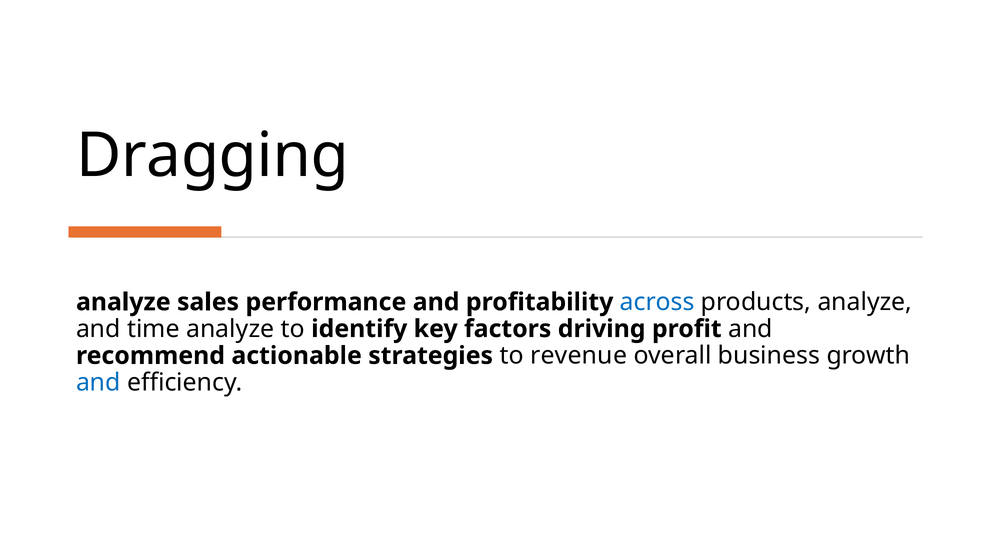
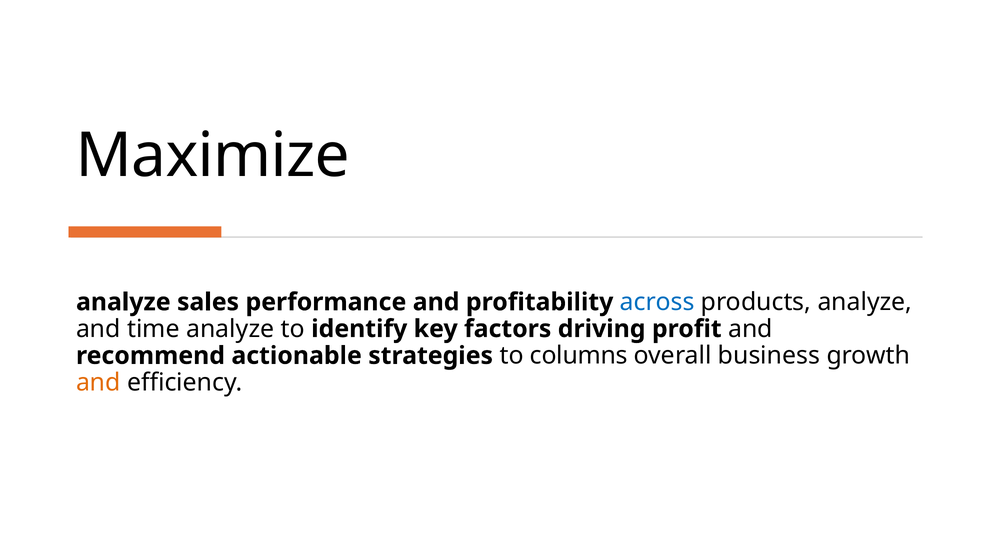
Dragging: Dragging -> Maximize (213, 156)
revenue: revenue -> columns (579, 356)
and colour: blue -> orange (98, 383)
